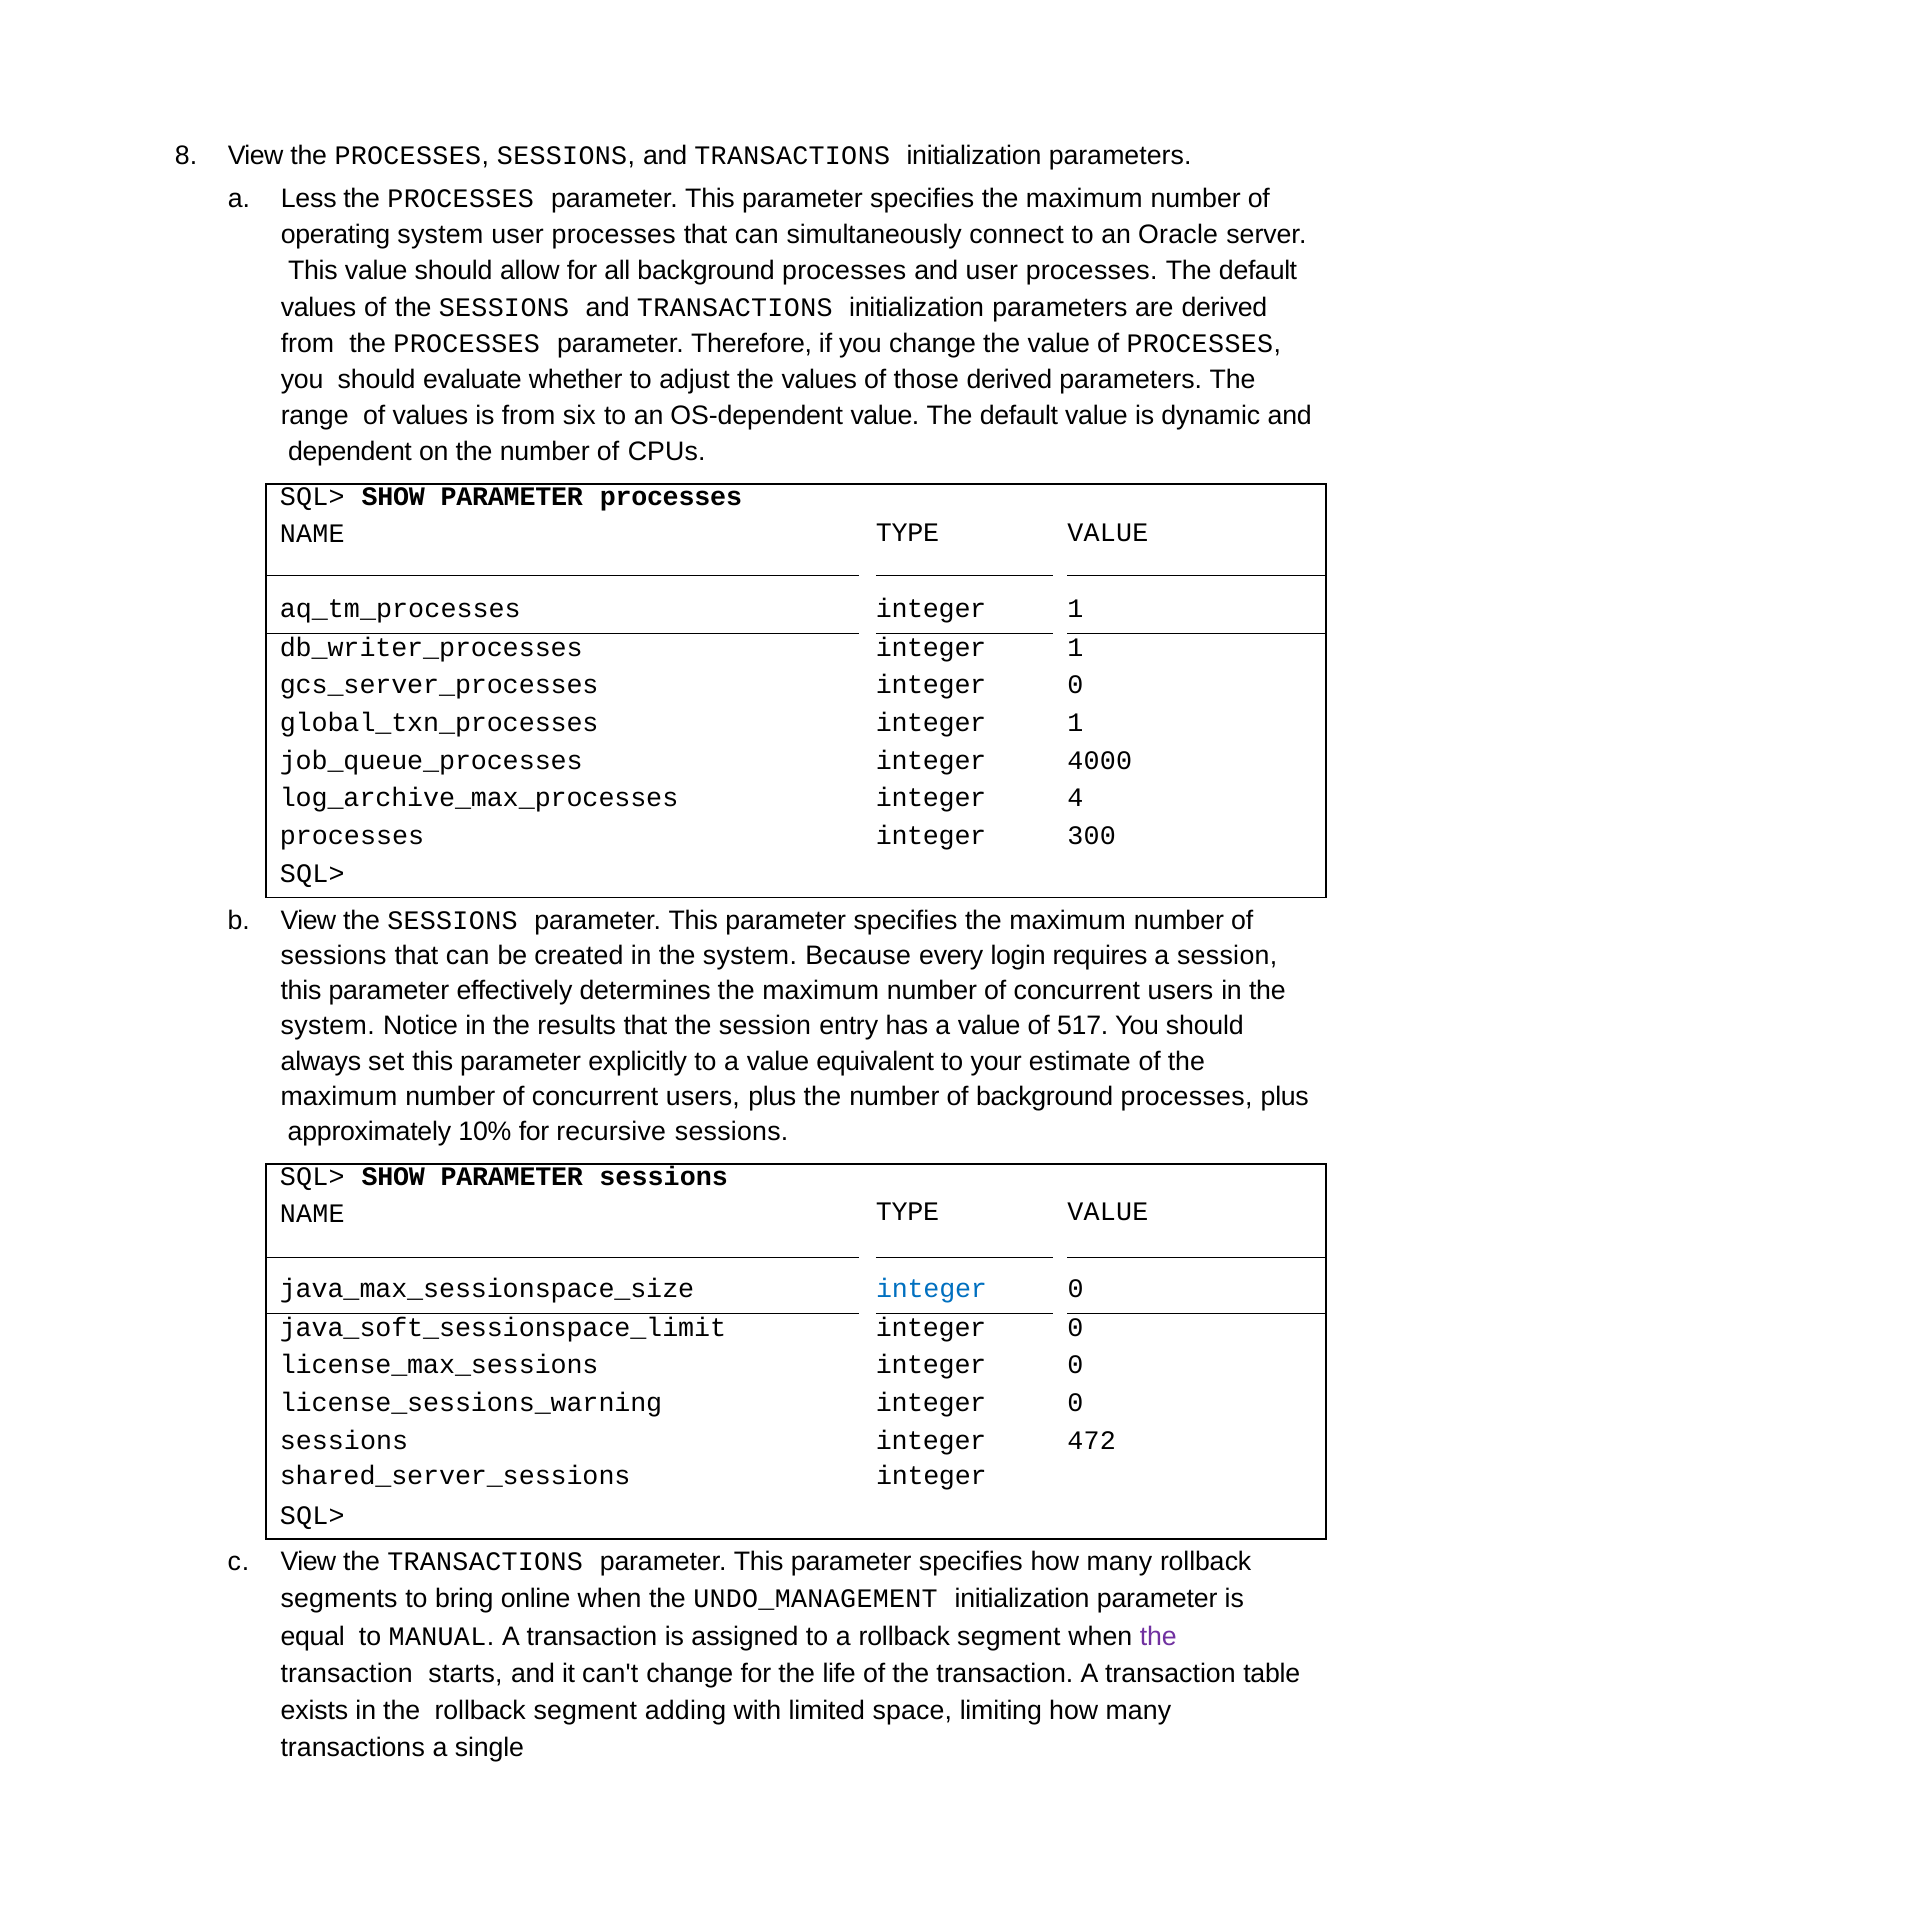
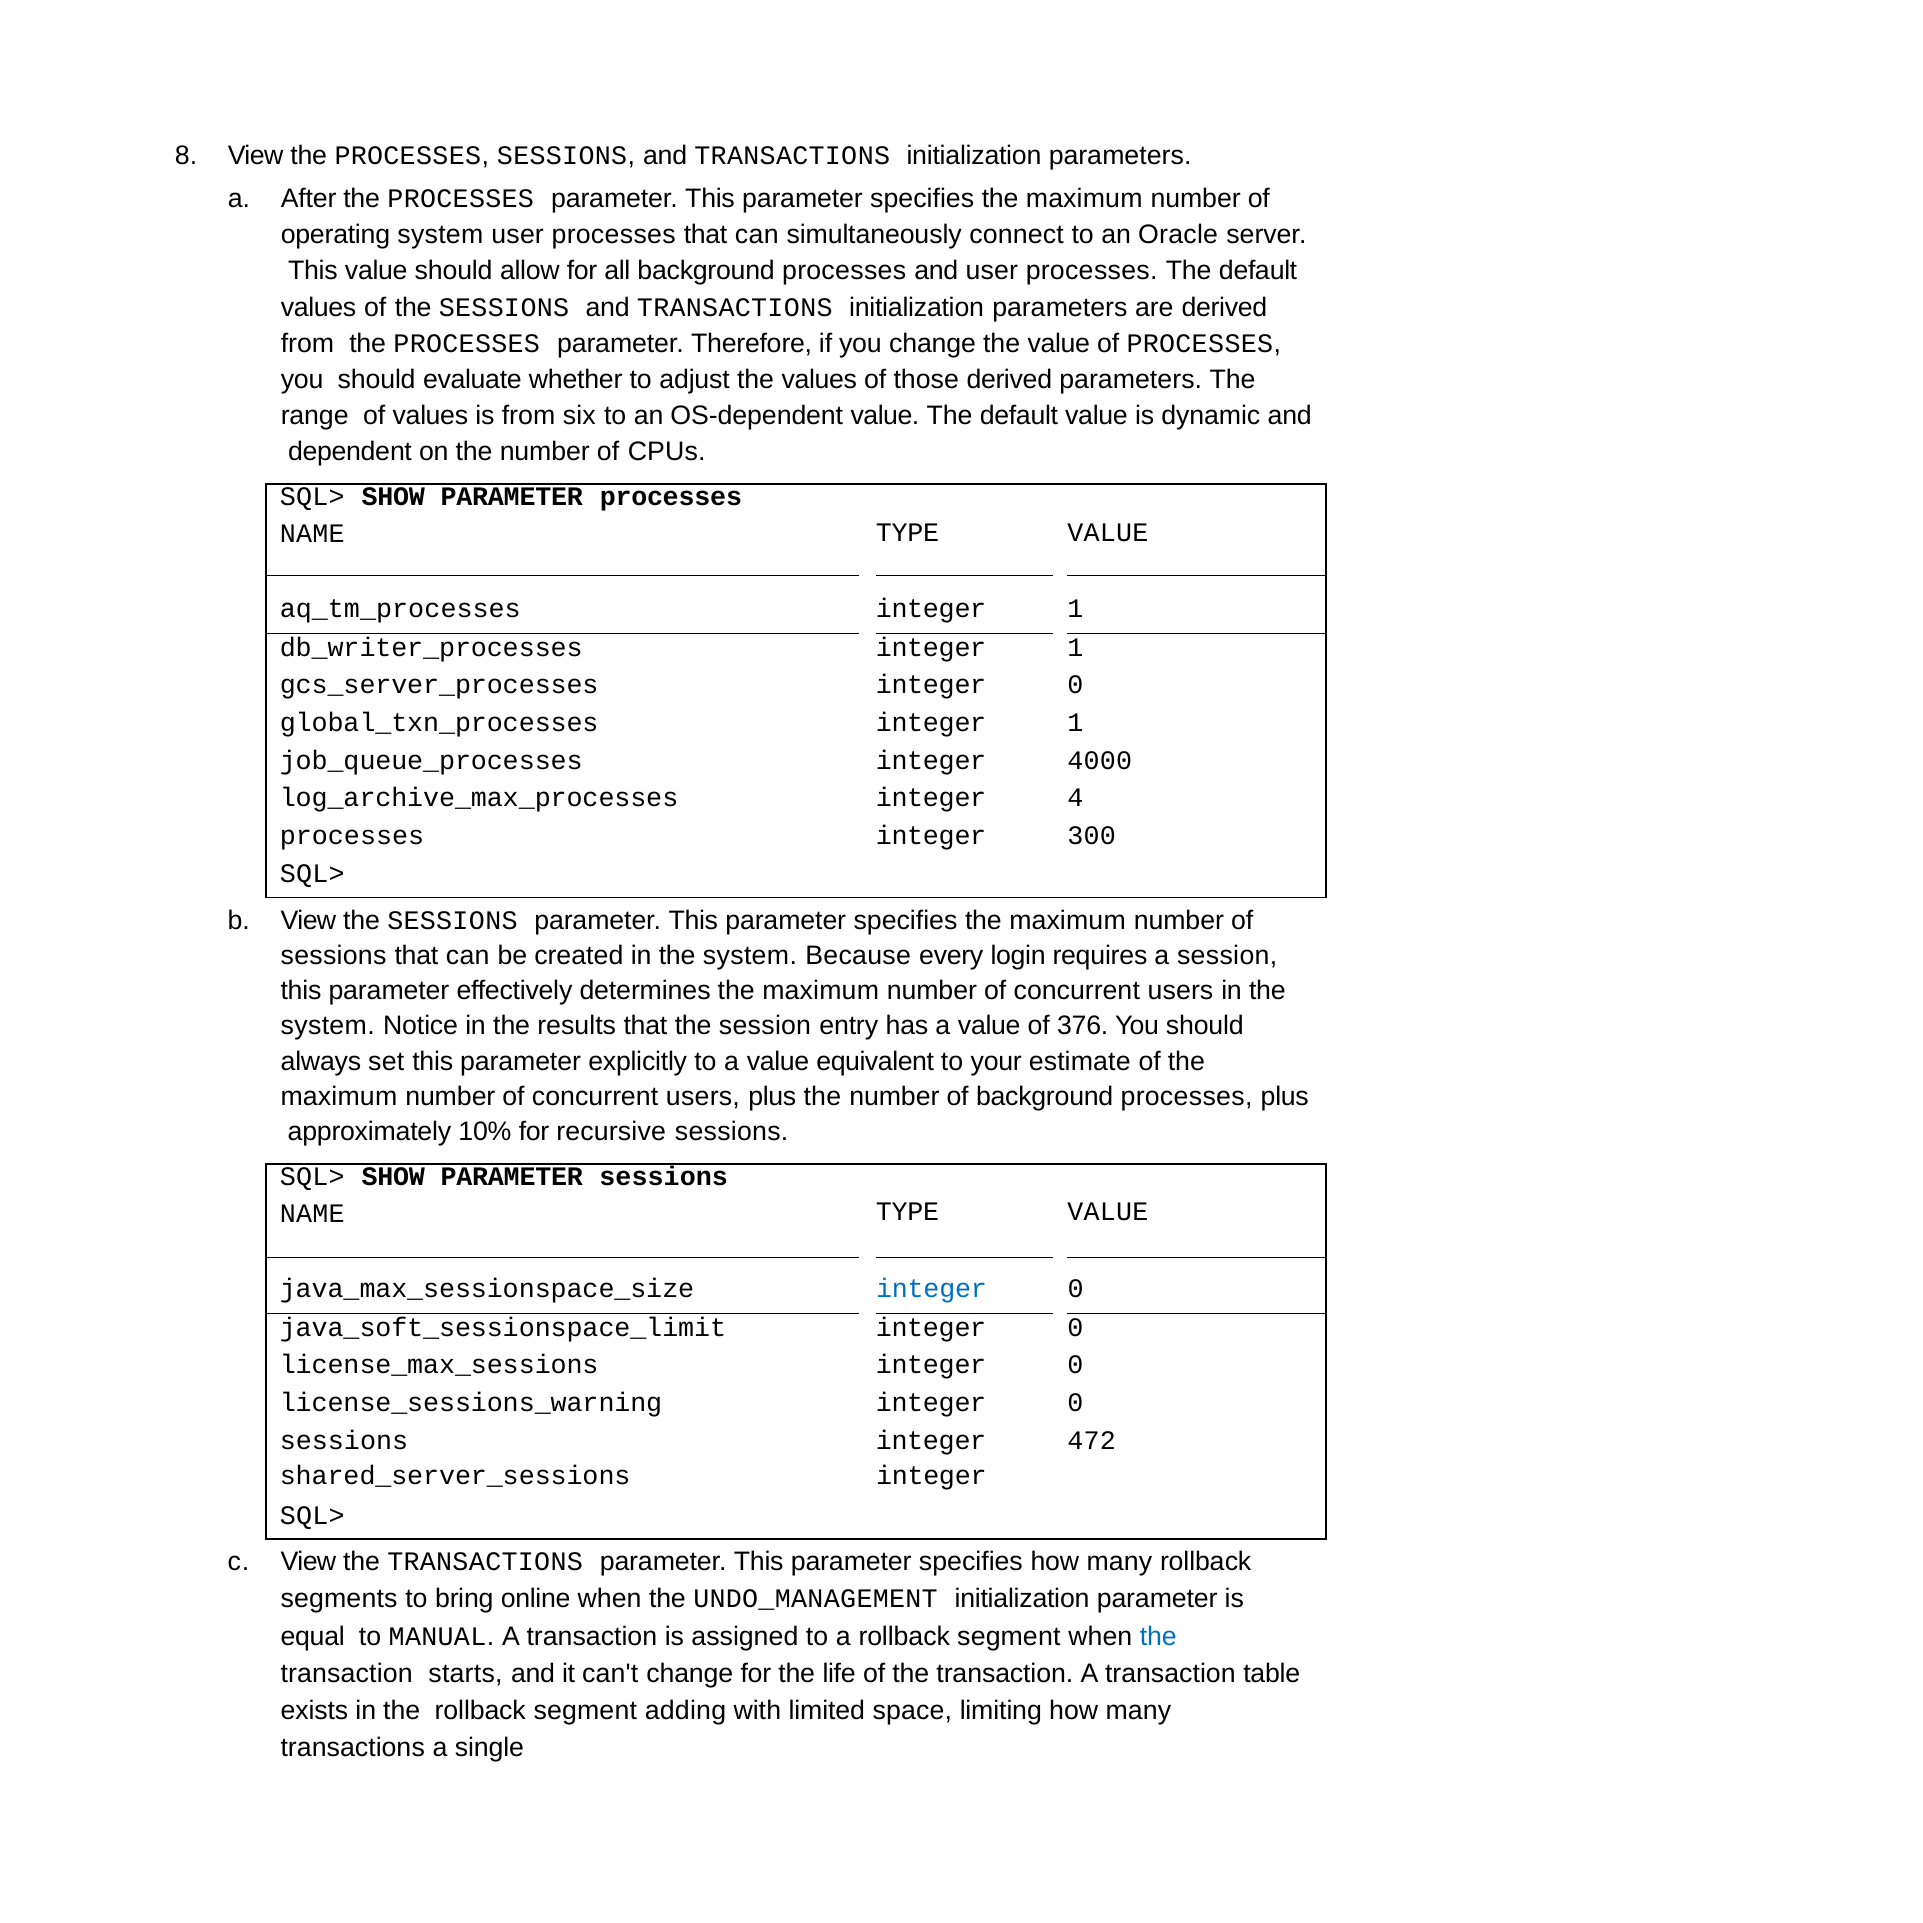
Less: Less -> After (309, 199)
517: 517 -> 376 (1083, 1026)
the colour: purple -> blue (1158, 1636)
